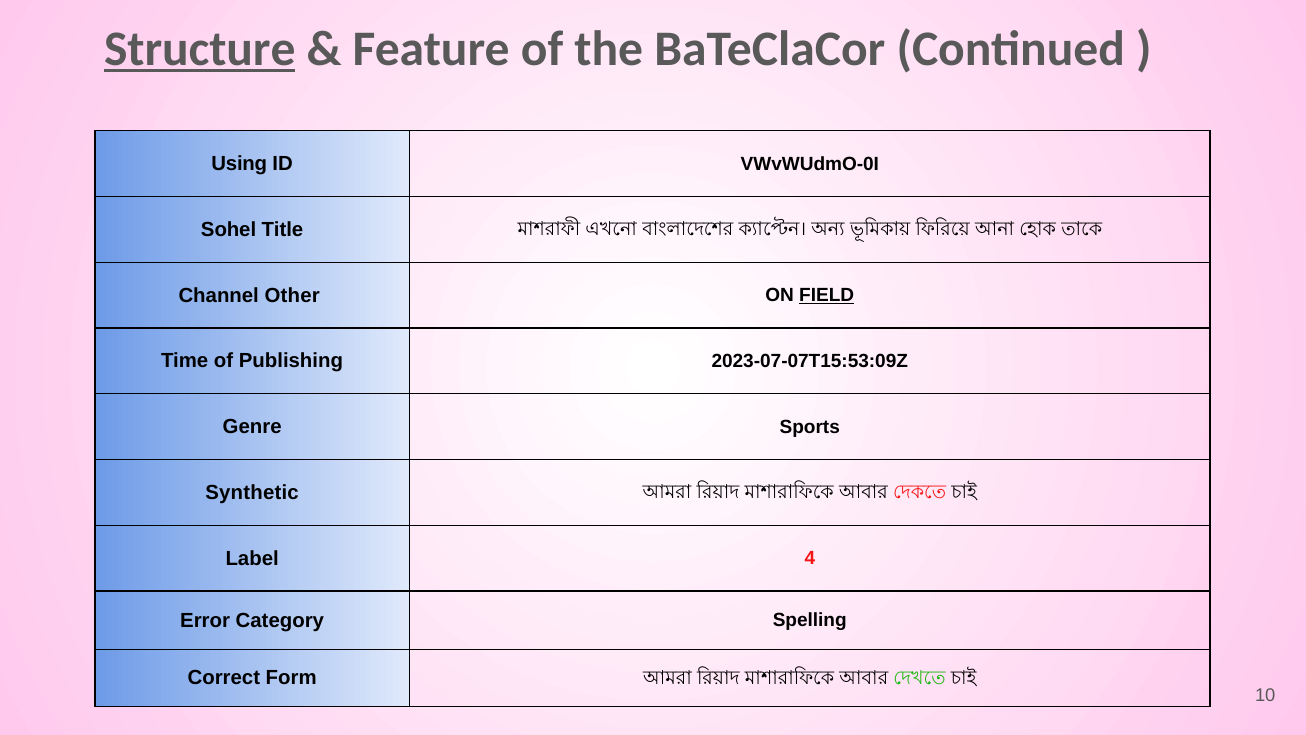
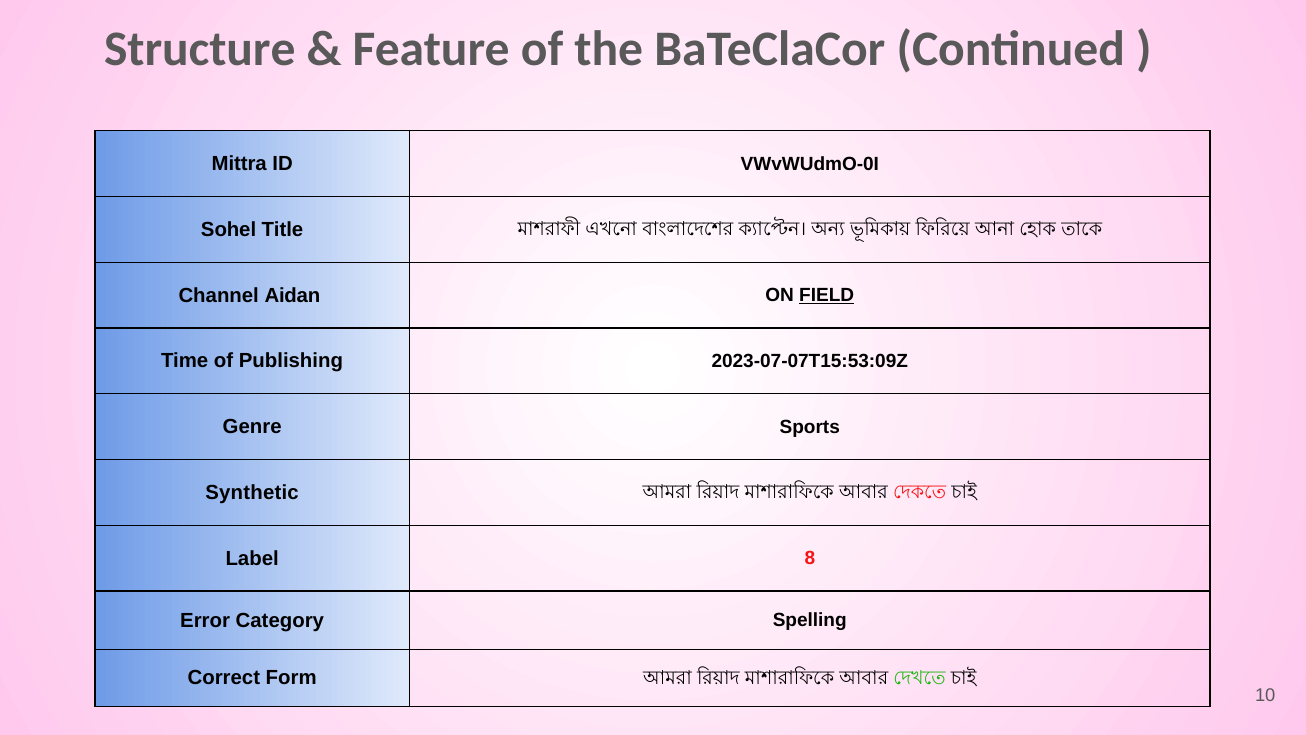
Structure underline: present -> none (200, 50)
Using: Using -> Mittra (239, 164)
Other: Other -> Aidan (292, 295)
4: 4 -> 8 (810, 558)
